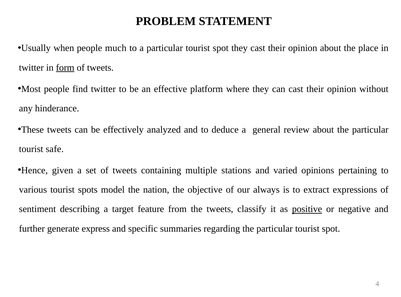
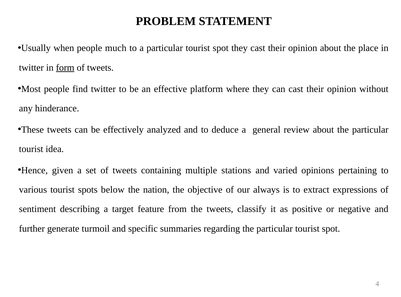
safe: safe -> idea (55, 149)
model: model -> below (113, 190)
positive underline: present -> none (307, 209)
express: express -> turmoil (96, 228)
